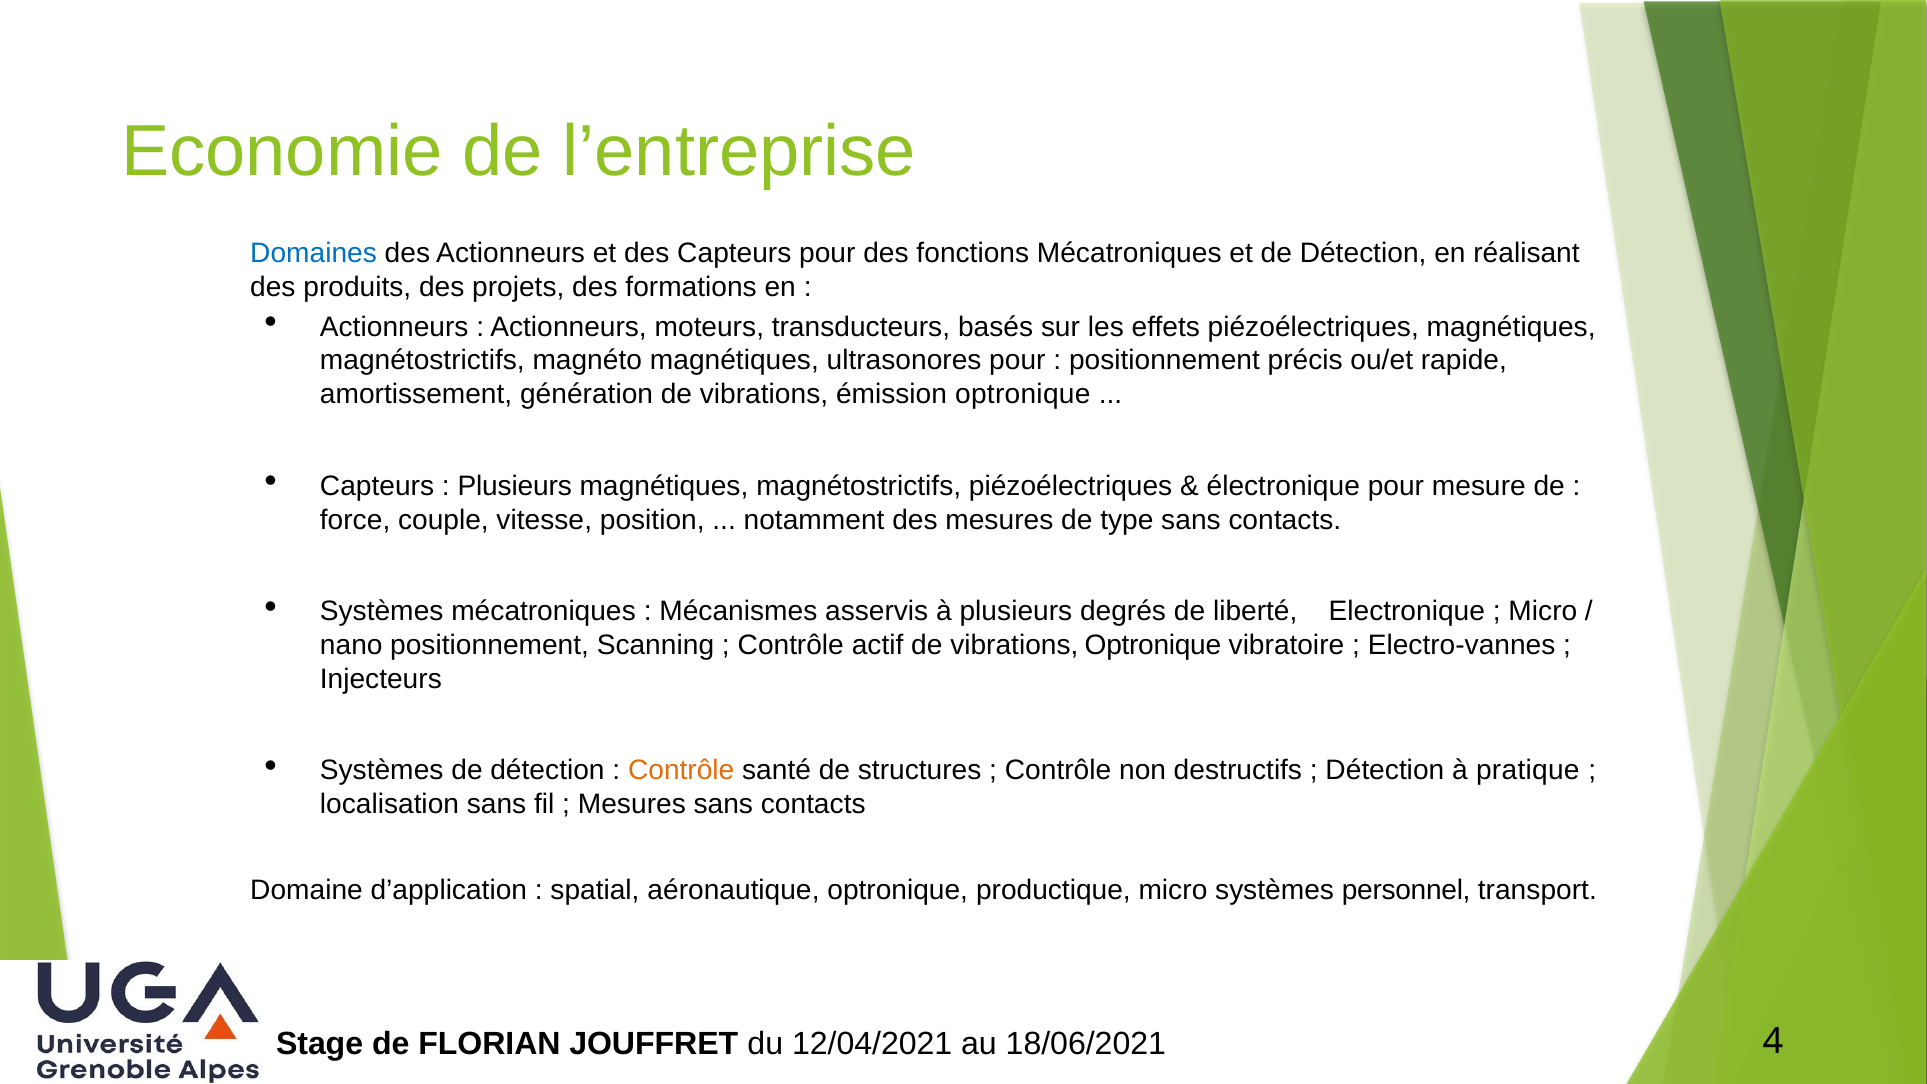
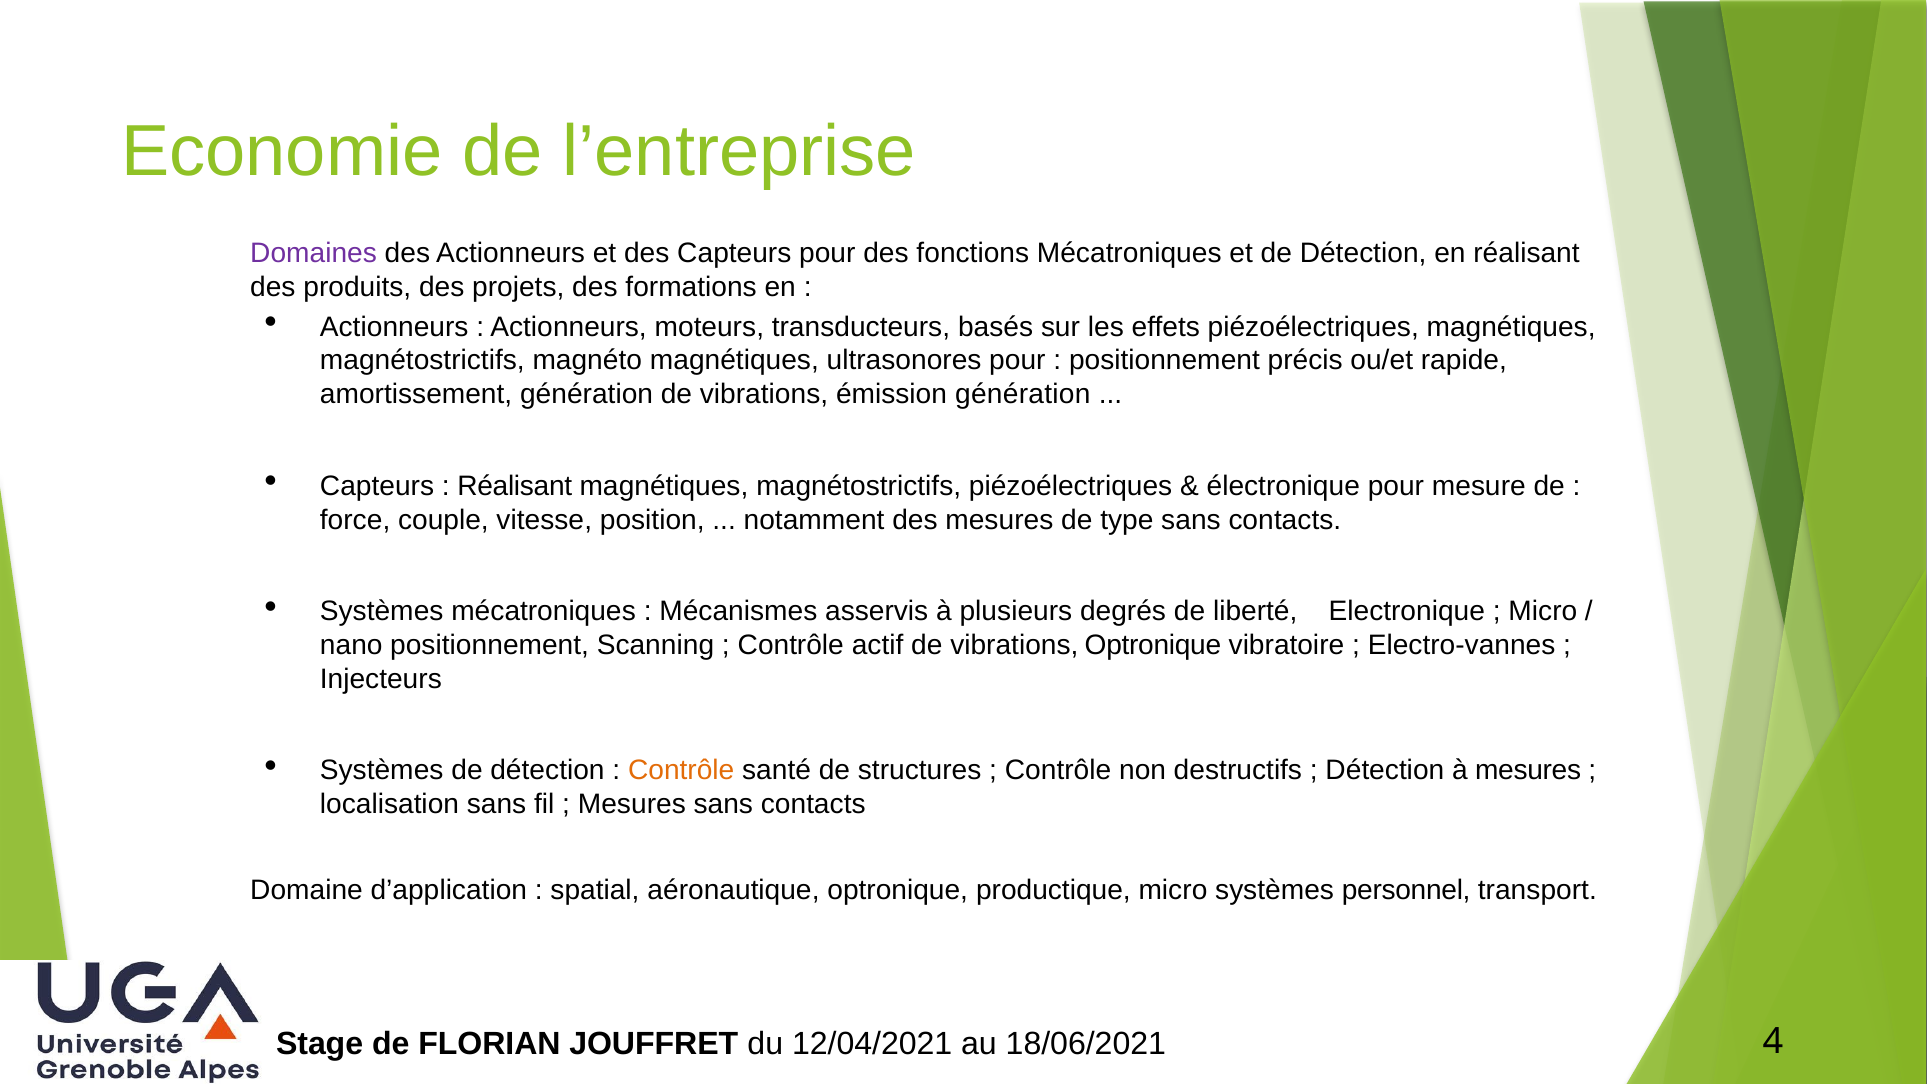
Domaines colour: blue -> purple (314, 253)
émission optronique: optronique -> génération (1023, 394)
Plusieurs: Plusieurs -> Réalisant (515, 486)
à pratique: pratique -> mesures (1528, 770)
